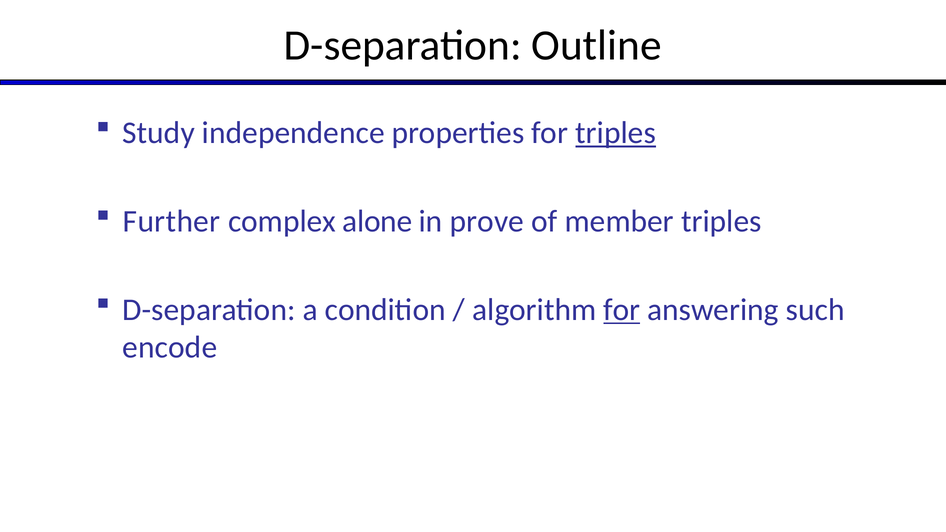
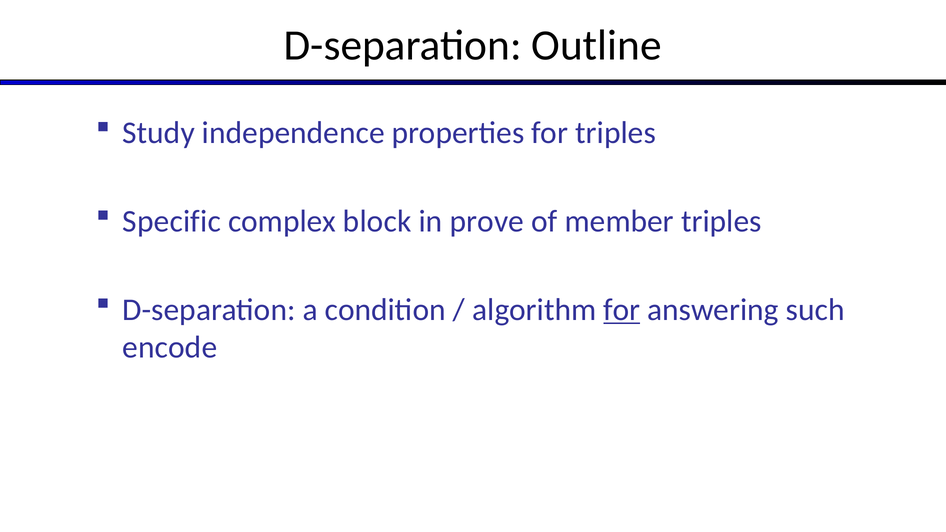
triples underline: present -> none (616, 133)
Further: Further -> Specific (172, 221)
alone: alone -> block (377, 221)
